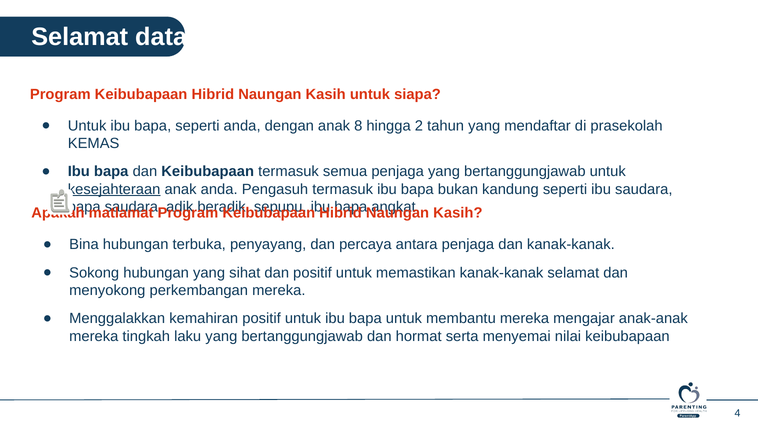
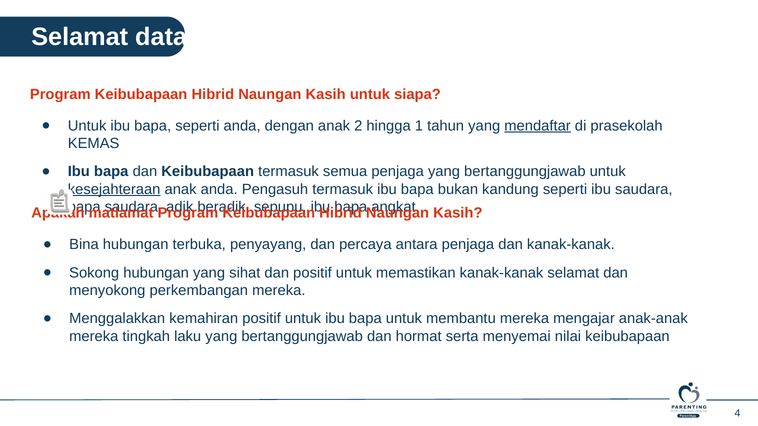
8: 8 -> 2 (358, 126)
2: 2 -> 1 (419, 126)
mendaftar underline: none -> present (538, 126)
